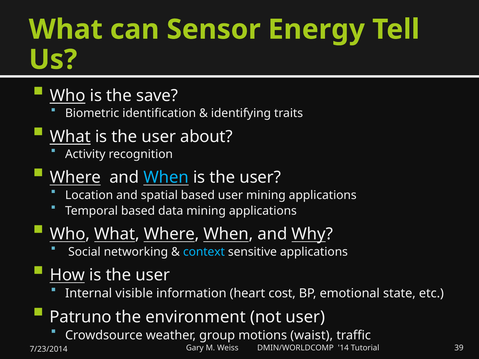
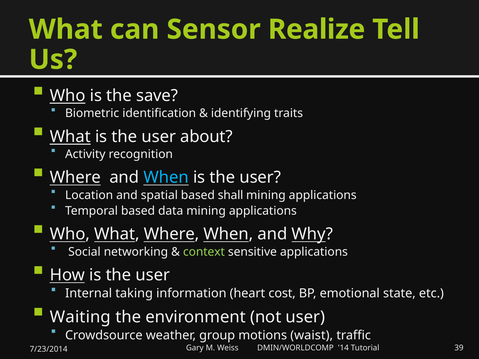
Energy: Energy -> Realize (317, 29)
based user: user -> shall (231, 195)
context colour: light blue -> light green (204, 252)
visible: visible -> taking (134, 294)
Patruno: Patruno -> Waiting (80, 317)
